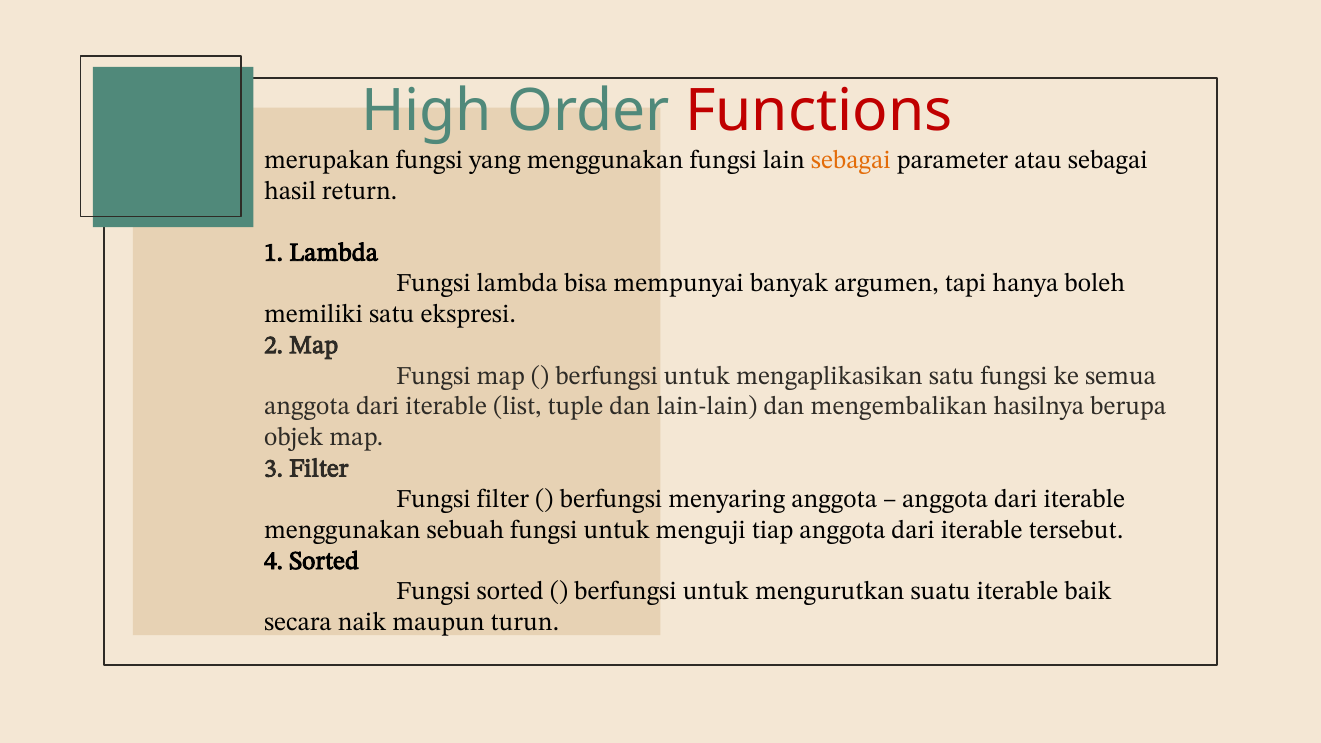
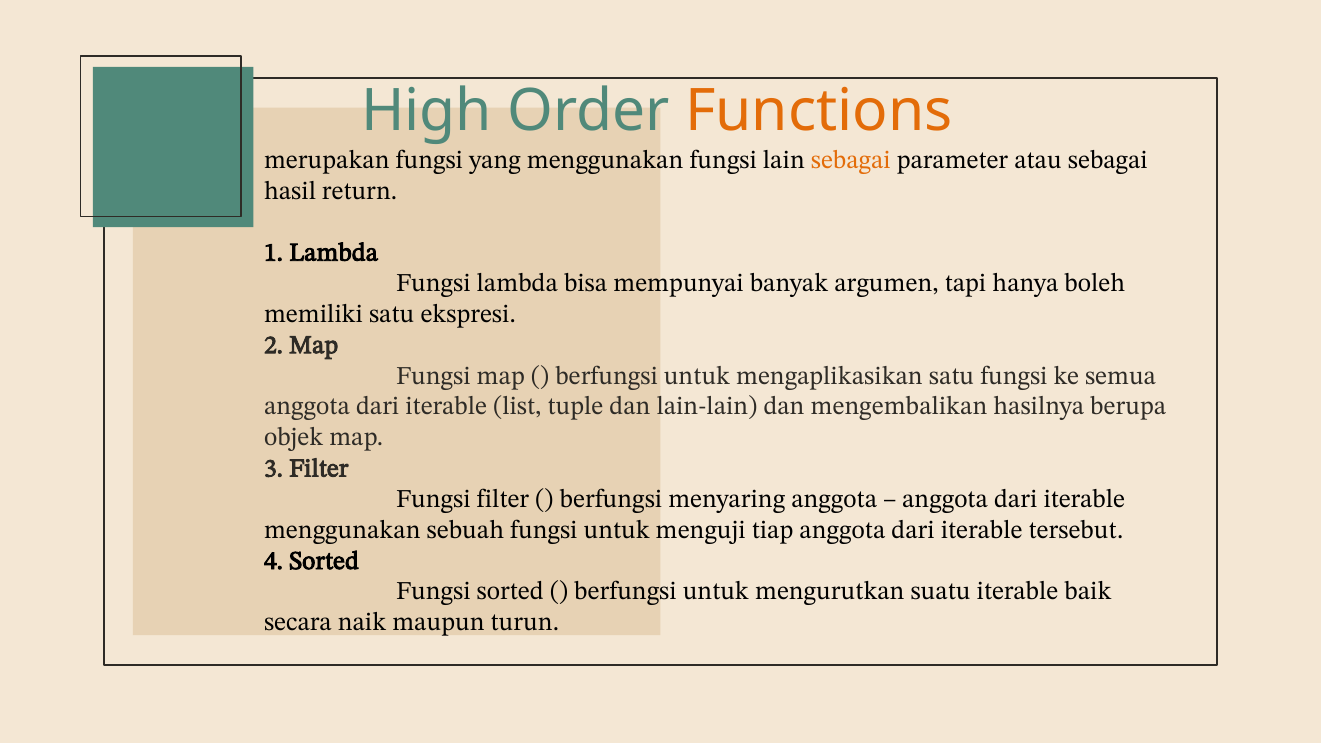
Functions colour: red -> orange (819, 111)
